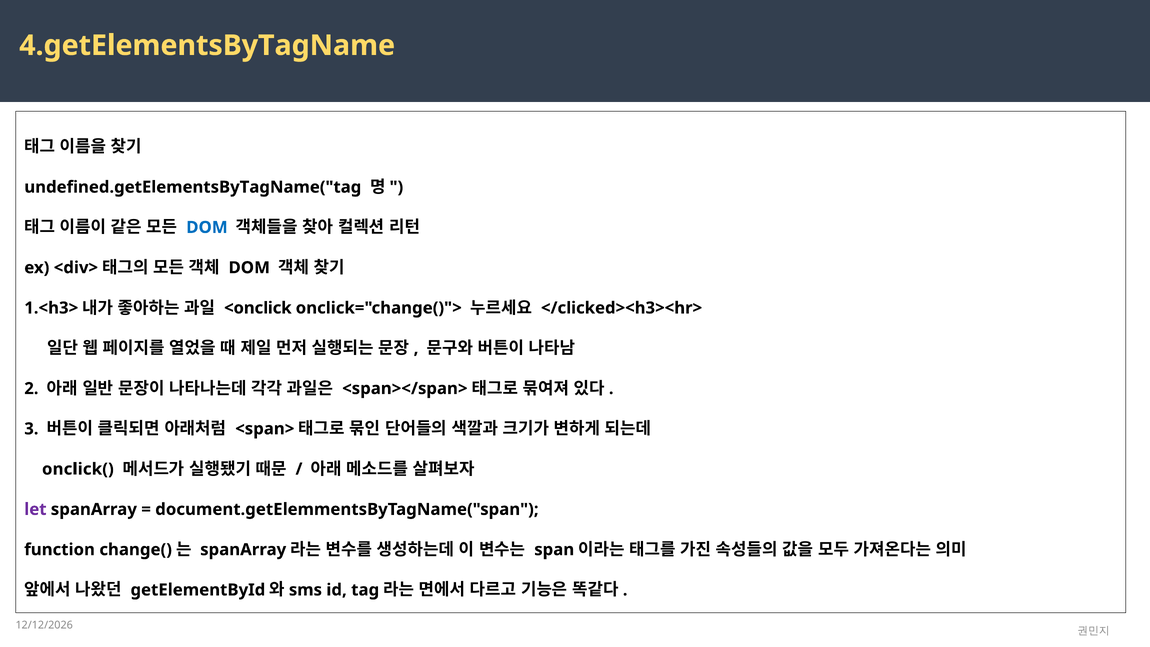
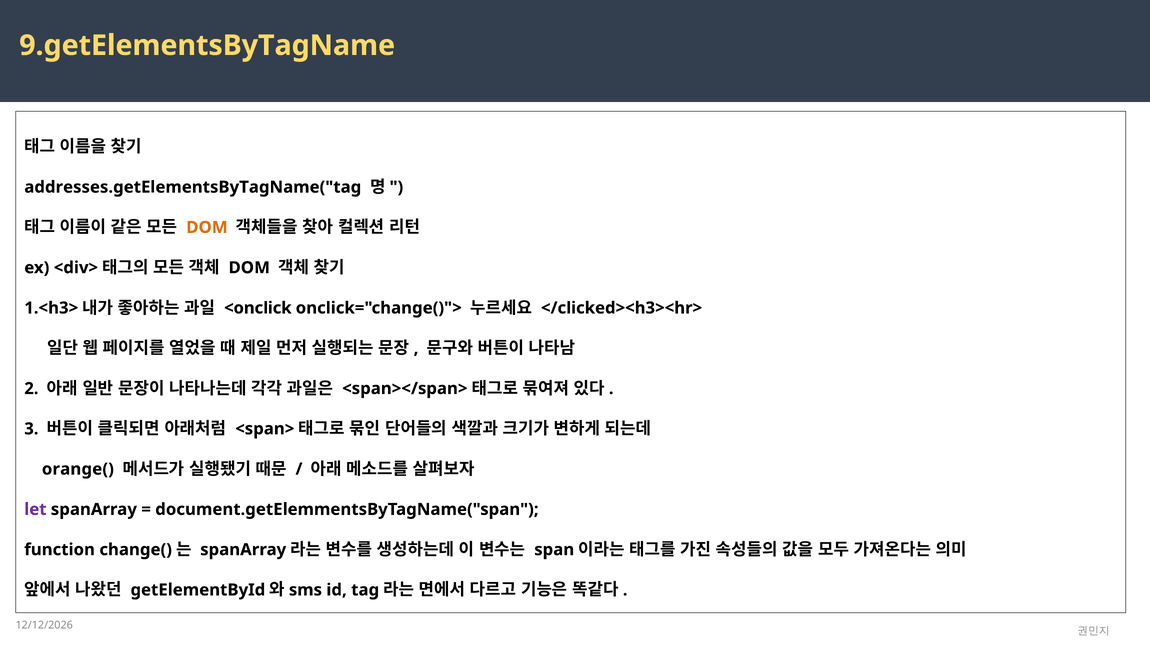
4.getElementsByTagName: 4.getElementsByTagName -> 9.getElementsByTagName (207, 45)
undefined.getElementsByTagName("tag: undefined.getElementsByTagName("tag -> addresses.getElementsByTagName("tag (193, 187)
DOM colour: blue -> orange (207, 227)
onclick(: onclick( -> orange( (78, 469)
